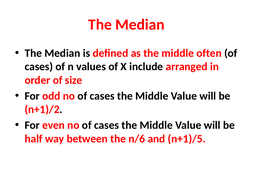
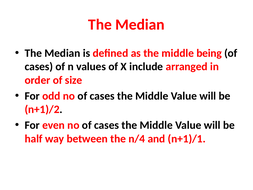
often: often -> being (209, 53)
n/6: n/6 -> n/4 (137, 139)
n+1)/5: n+1)/5 -> n+1)/1 (187, 139)
